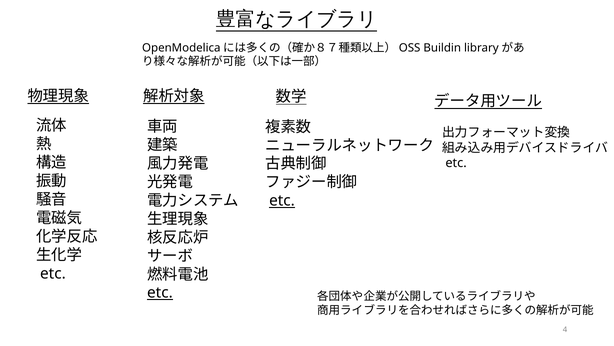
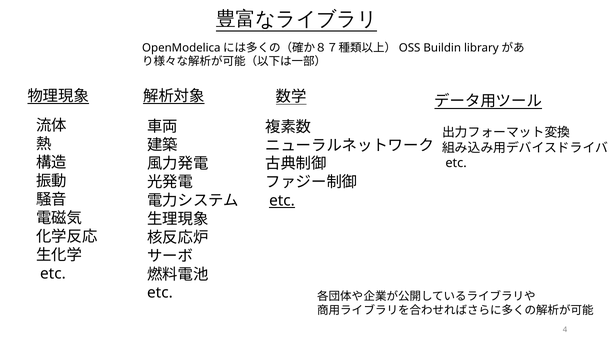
etc underline: present -> none (160, 292)
